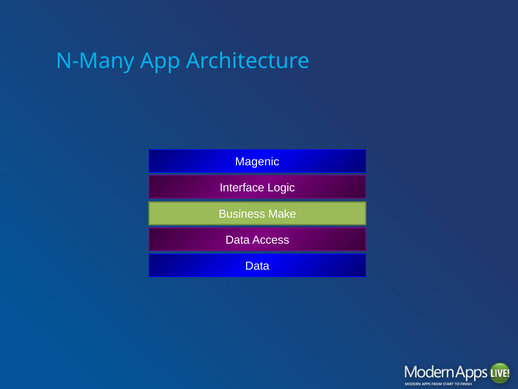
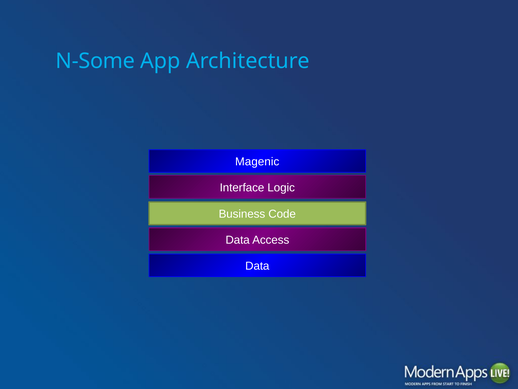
N-Many: N-Many -> N-Some (95, 61)
Make: Make -> Code (282, 214)
